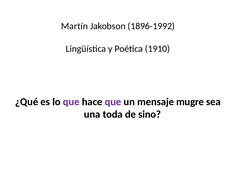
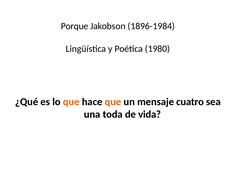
Martín: Martín -> Porque (75, 26)
1896-1992: 1896-1992 -> 1896-1984 (151, 26)
1910: 1910 -> 1980 (157, 49)
que colour: purple -> orange (71, 102)
que colour: purple -> orange (113, 102)
mugre: mugre -> cuatro (190, 102)
sino: sino -> vida (150, 114)
